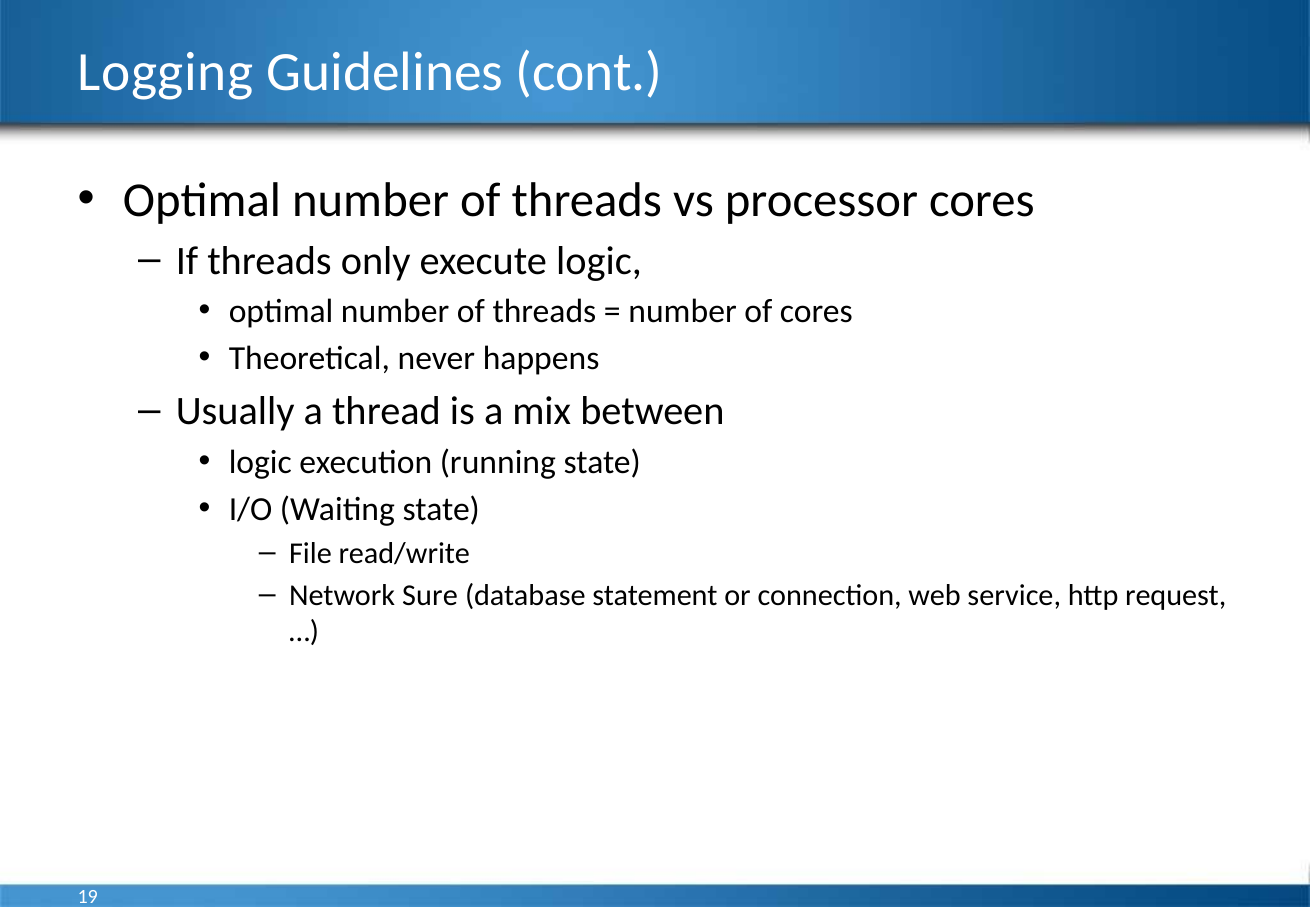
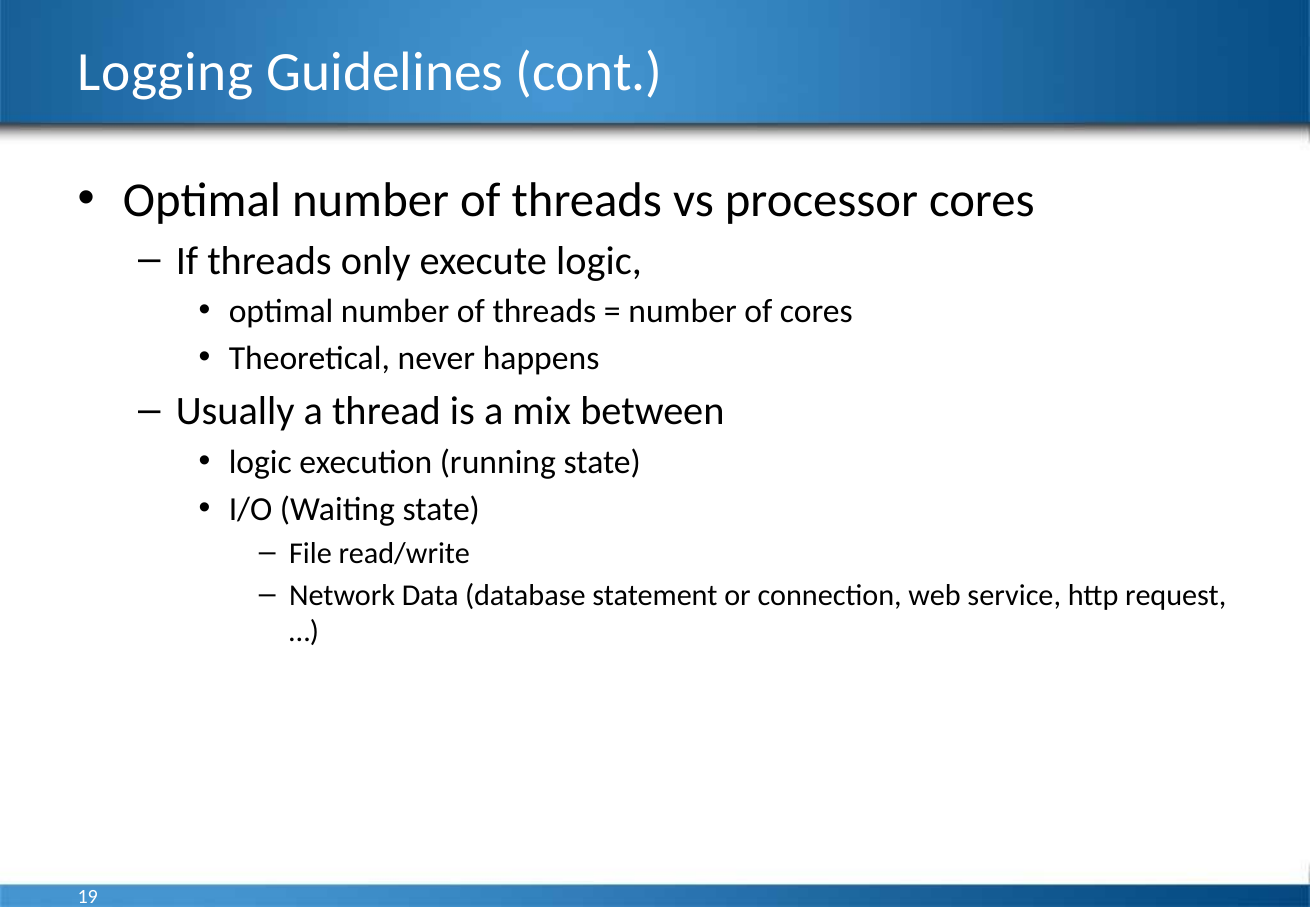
Sure: Sure -> Data (430, 595)
